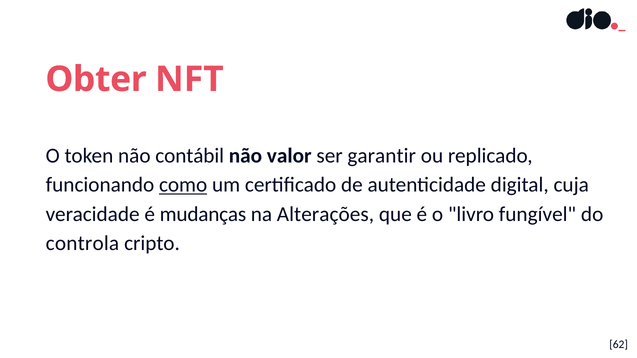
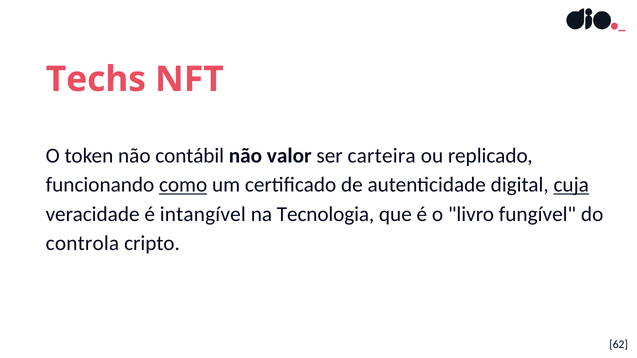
Obter: Obter -> Techs (96, 79)
garantir: garantir -> carteira (382, 156)
cuja underline: none -> present (571, 185)
mudanças: mudanças -> intangível (203, 214)
Alterações: Alterações -> Tecnologia (326, 214)
